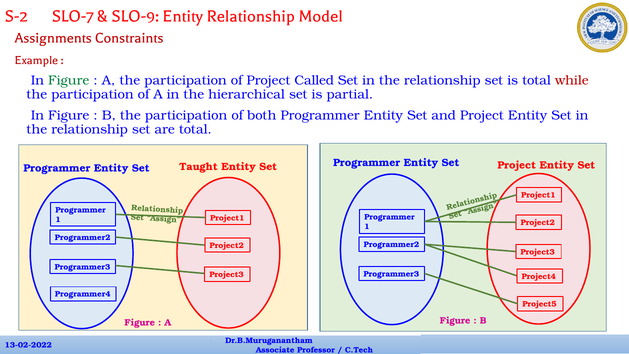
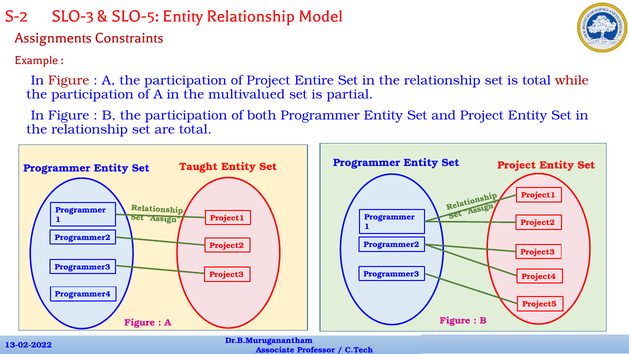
SLO-7: SLO-7 -> SLO-3 (73, 16)
SLO-9: SLO-9 -> SLO-5 (135, 16)
Figure colour: green -> red (69, 80)
Called: Called -> Entire (314, 80)
hierarchical: hierarchical -> multivalued (247, 95)
